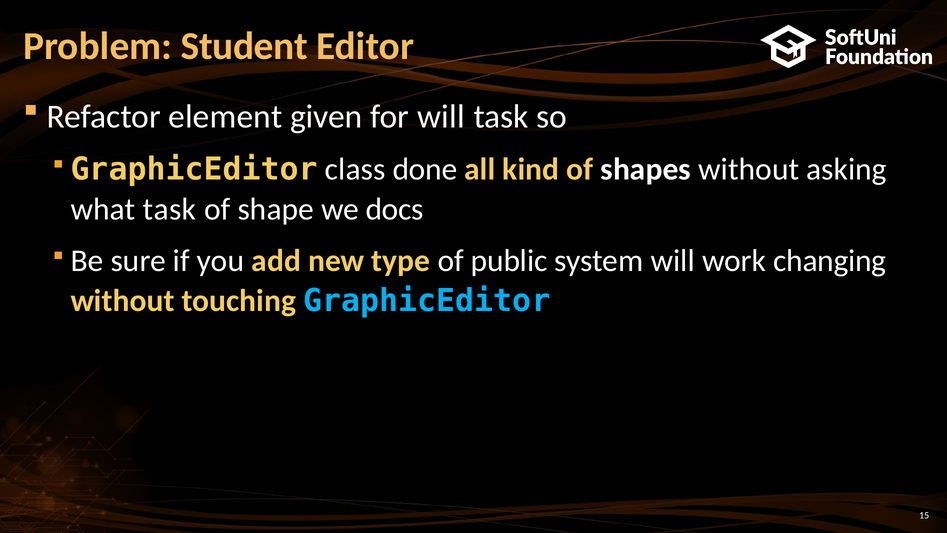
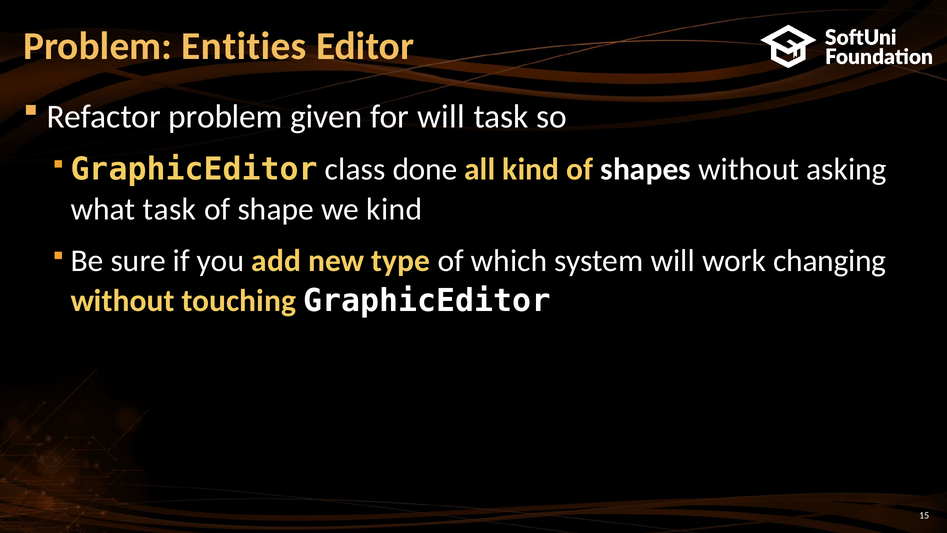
Student: Student -> Entities (244, 46)
Refactor element: element -> problem (225, 117)
we docs: docs -> kind (394, 209)
public: public -> which (509, 261)
GraphicEditor colour: light blue -> white (427, 301)
